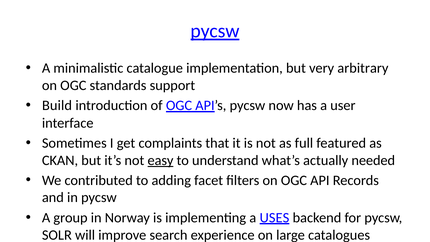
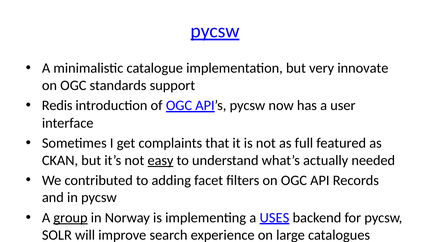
arbitrary: arbitrary -> innovate (363, 68)
Build: Build -> Redis (57, 105)
group underline: none -> present (70, 218)
